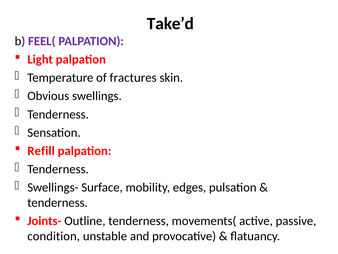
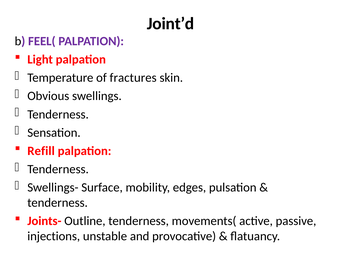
Take’d: Take’d -> Joint’d (170, 23)
condition: condition -> injections (54, 236)
